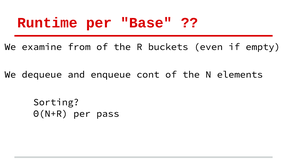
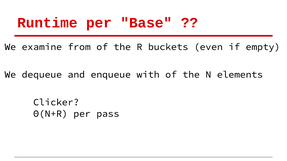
cont: cont -> with (148, 75)
Sorting: Sorting -> Clicker (56, 102)
